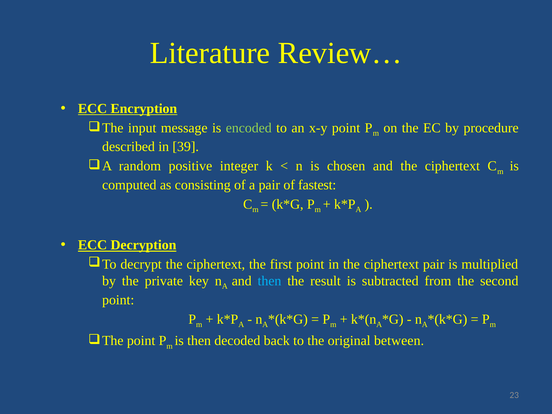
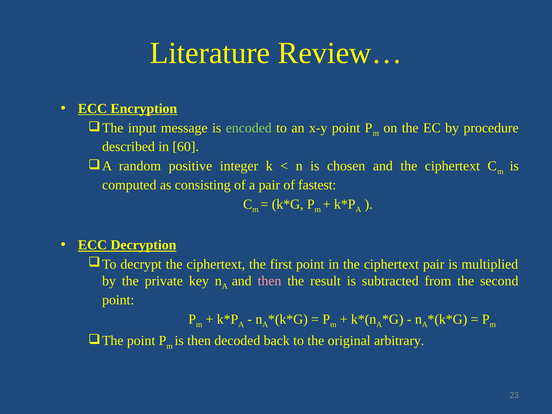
39: 39 -> 60 (186, 147)
then colour: light blue -> pink (270, 281)
between: between -> arbitrary (399, 341)
